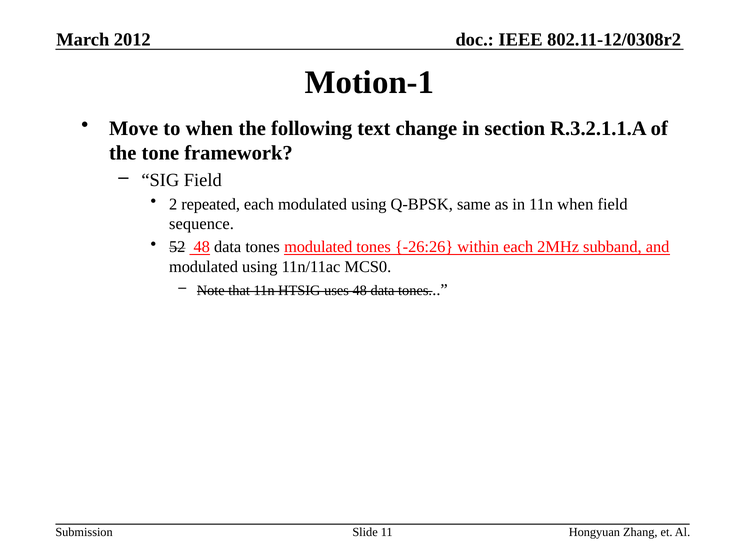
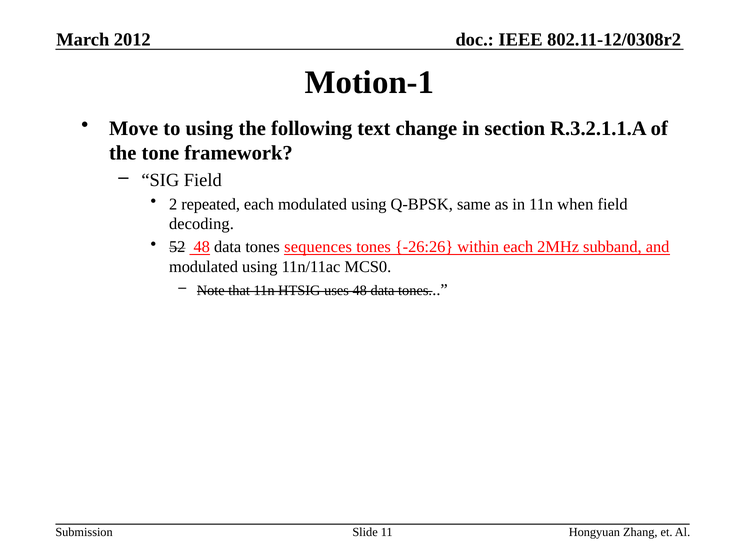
to when: when -> using (209, 128)
sequence: sequence -> decoding (201, 224)
tones modulated: modulated -> sequences (318, 247)
